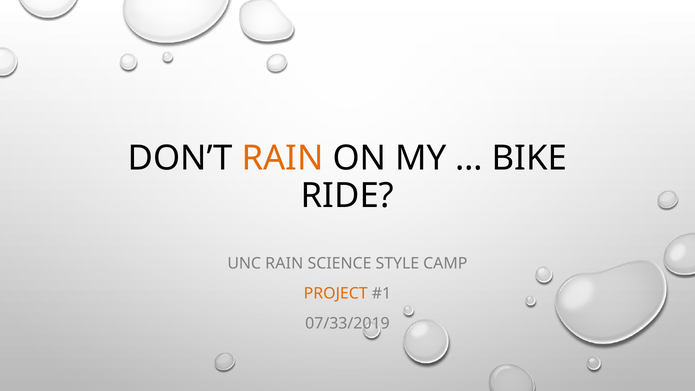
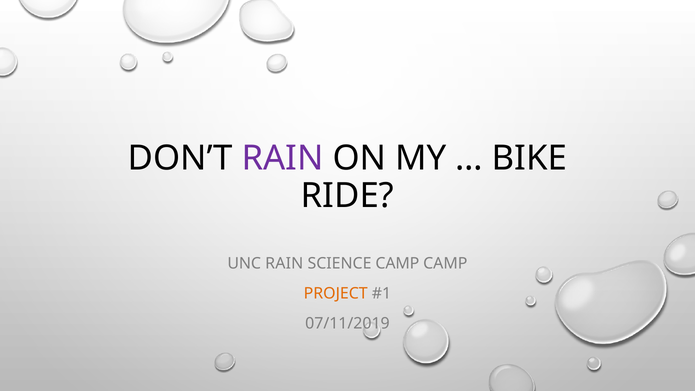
RAIN colour: orange -> purple (283, 158)
SCIENCE STYLE: STYLE -> CAMP (397, 263)
07/33/2019: 07/33/2019 -> 07/11/2019 (347, 324)
